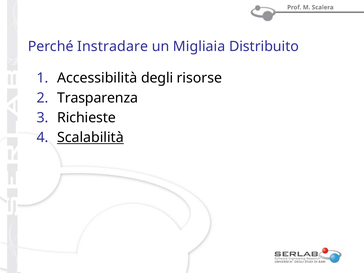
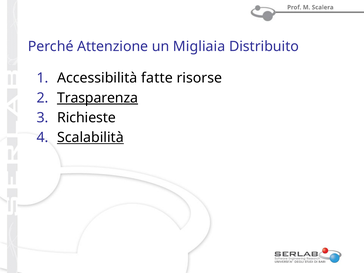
Instradare: Instradare -> Attenzione (113, 46)
degli: degli -> fatte (157, 78)
Trasparenza underline: none -> present (98, 98)
